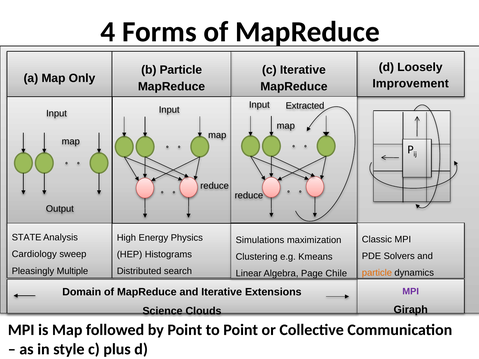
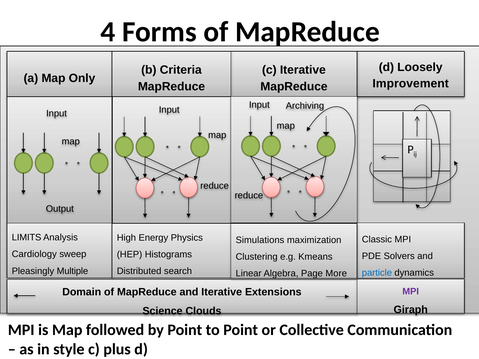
b Particle: Particle -> Criteria (181, 70)
Extracted: Extracted -> Archiving (305, 106)
STATE: STATE -> LIMITS (27, 238)
particle colour: orange -> blue (377, 273)
Chile: Chile -> More (336, 274)
